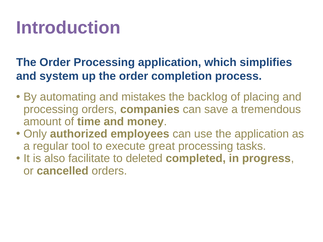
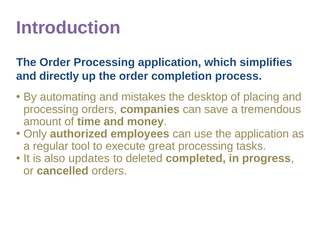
system: system -> directly (59, 76)
backlog: backlog -> desktop (208, 97)
facilitate: facilitate -> updates (89, 159)
